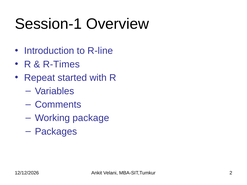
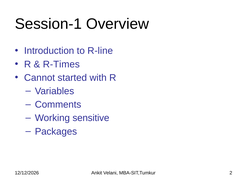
Repeat: Repeat -> Cannot (40, 78)
package: package -> sensitive (91, 118)
